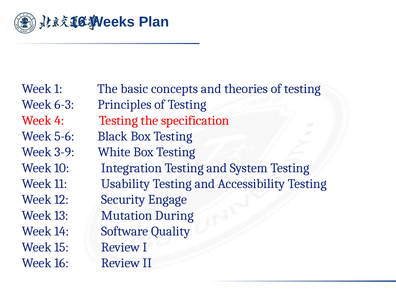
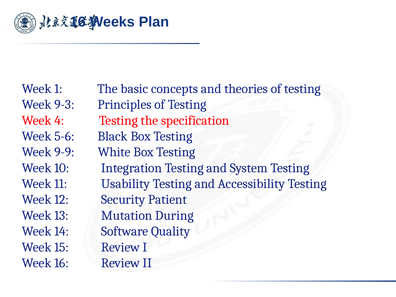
6-3: 6-3 -> 9-3 (64, 105)
3-9: 3-9 -> 9-9 (65, 152)
Engage: Engage -> Patient (168, 200)
